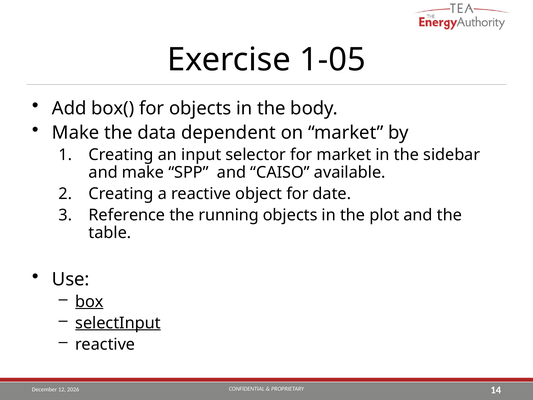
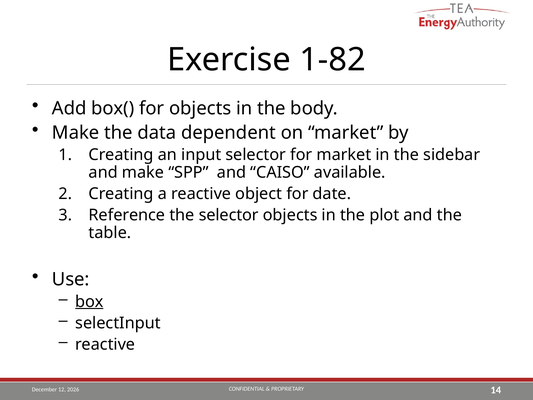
1-05: 1-05 -> 1-82 (333, 60)
the running: running -> selector (229, 215)
selectInput underline: present -> none (118, 323)
